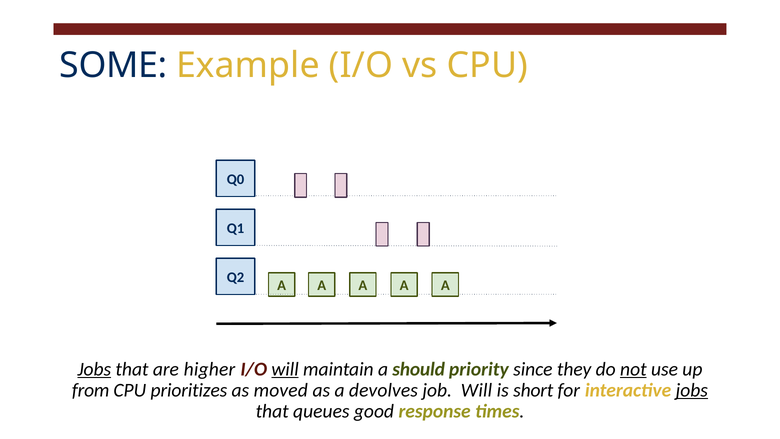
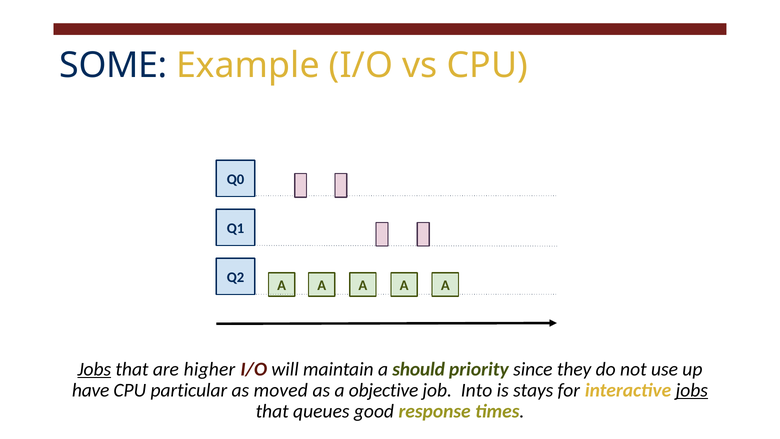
will underline: present -> none (285, 369)
not underline: present -> none (633, 369)
from: from -> have (91, 390)
prioritizes: prioritizes -> particular (189, 390)
devolves: devolves -> objective (384, 390)
job Will: Will -> Into (477, 390)
short: short -> stays (533, 390)
